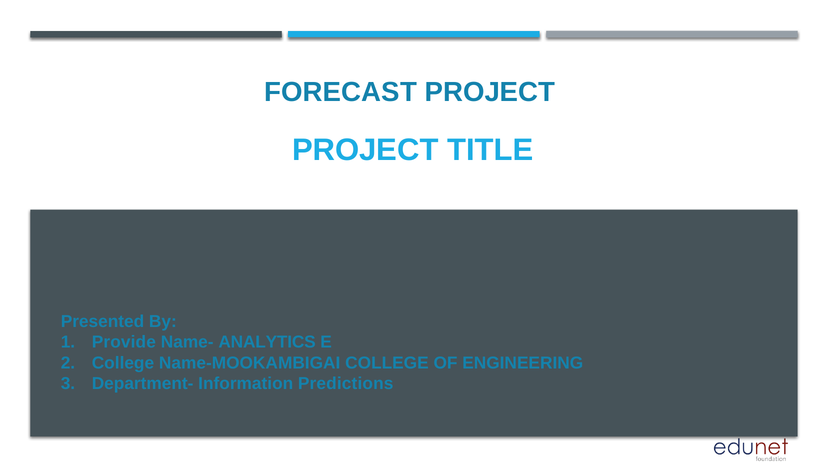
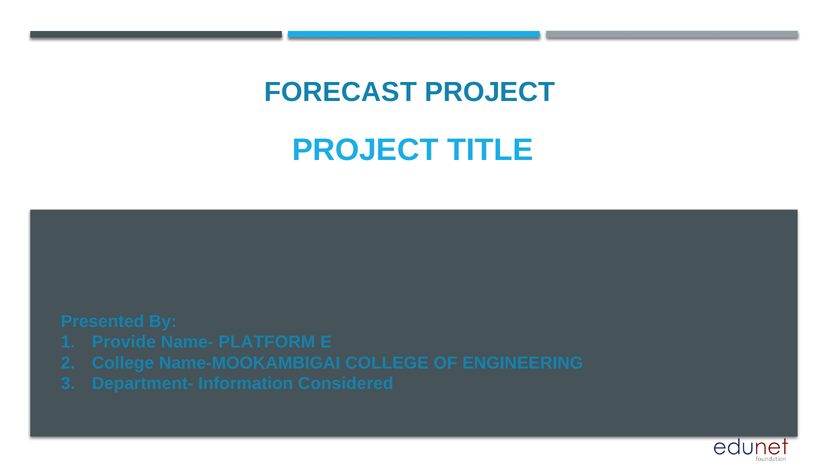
ANALYTICS: ANALYTICS -> PLATFORM (267, 342)
Predictions: Predictions -> Considered (346, 383)
